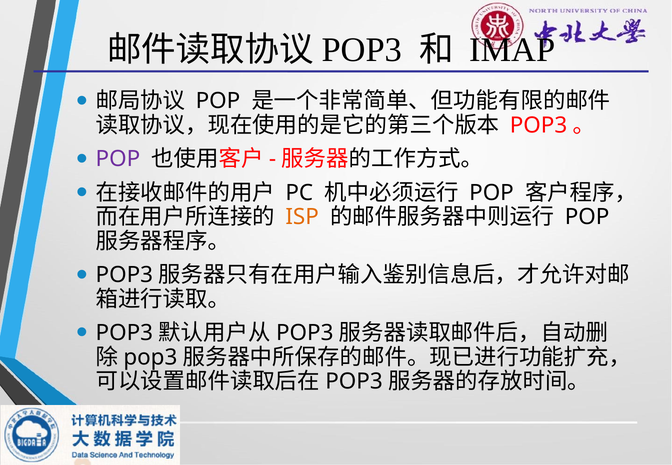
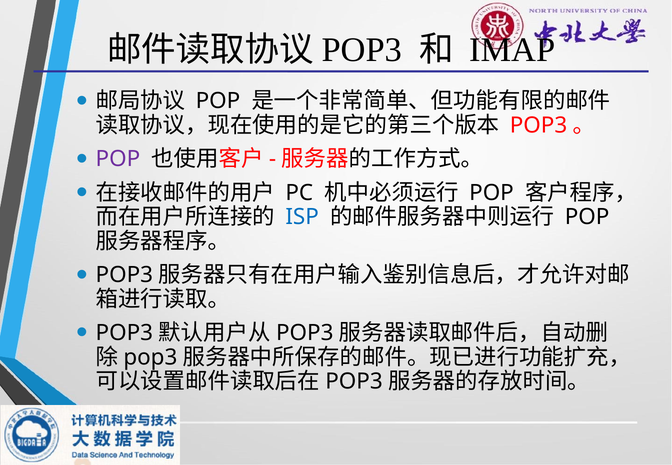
ISP colour: orange -> blue (302, 217)
